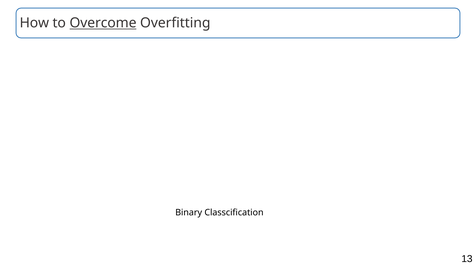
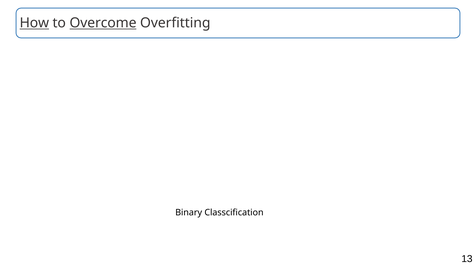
How underline: none -> present (34, 23)
